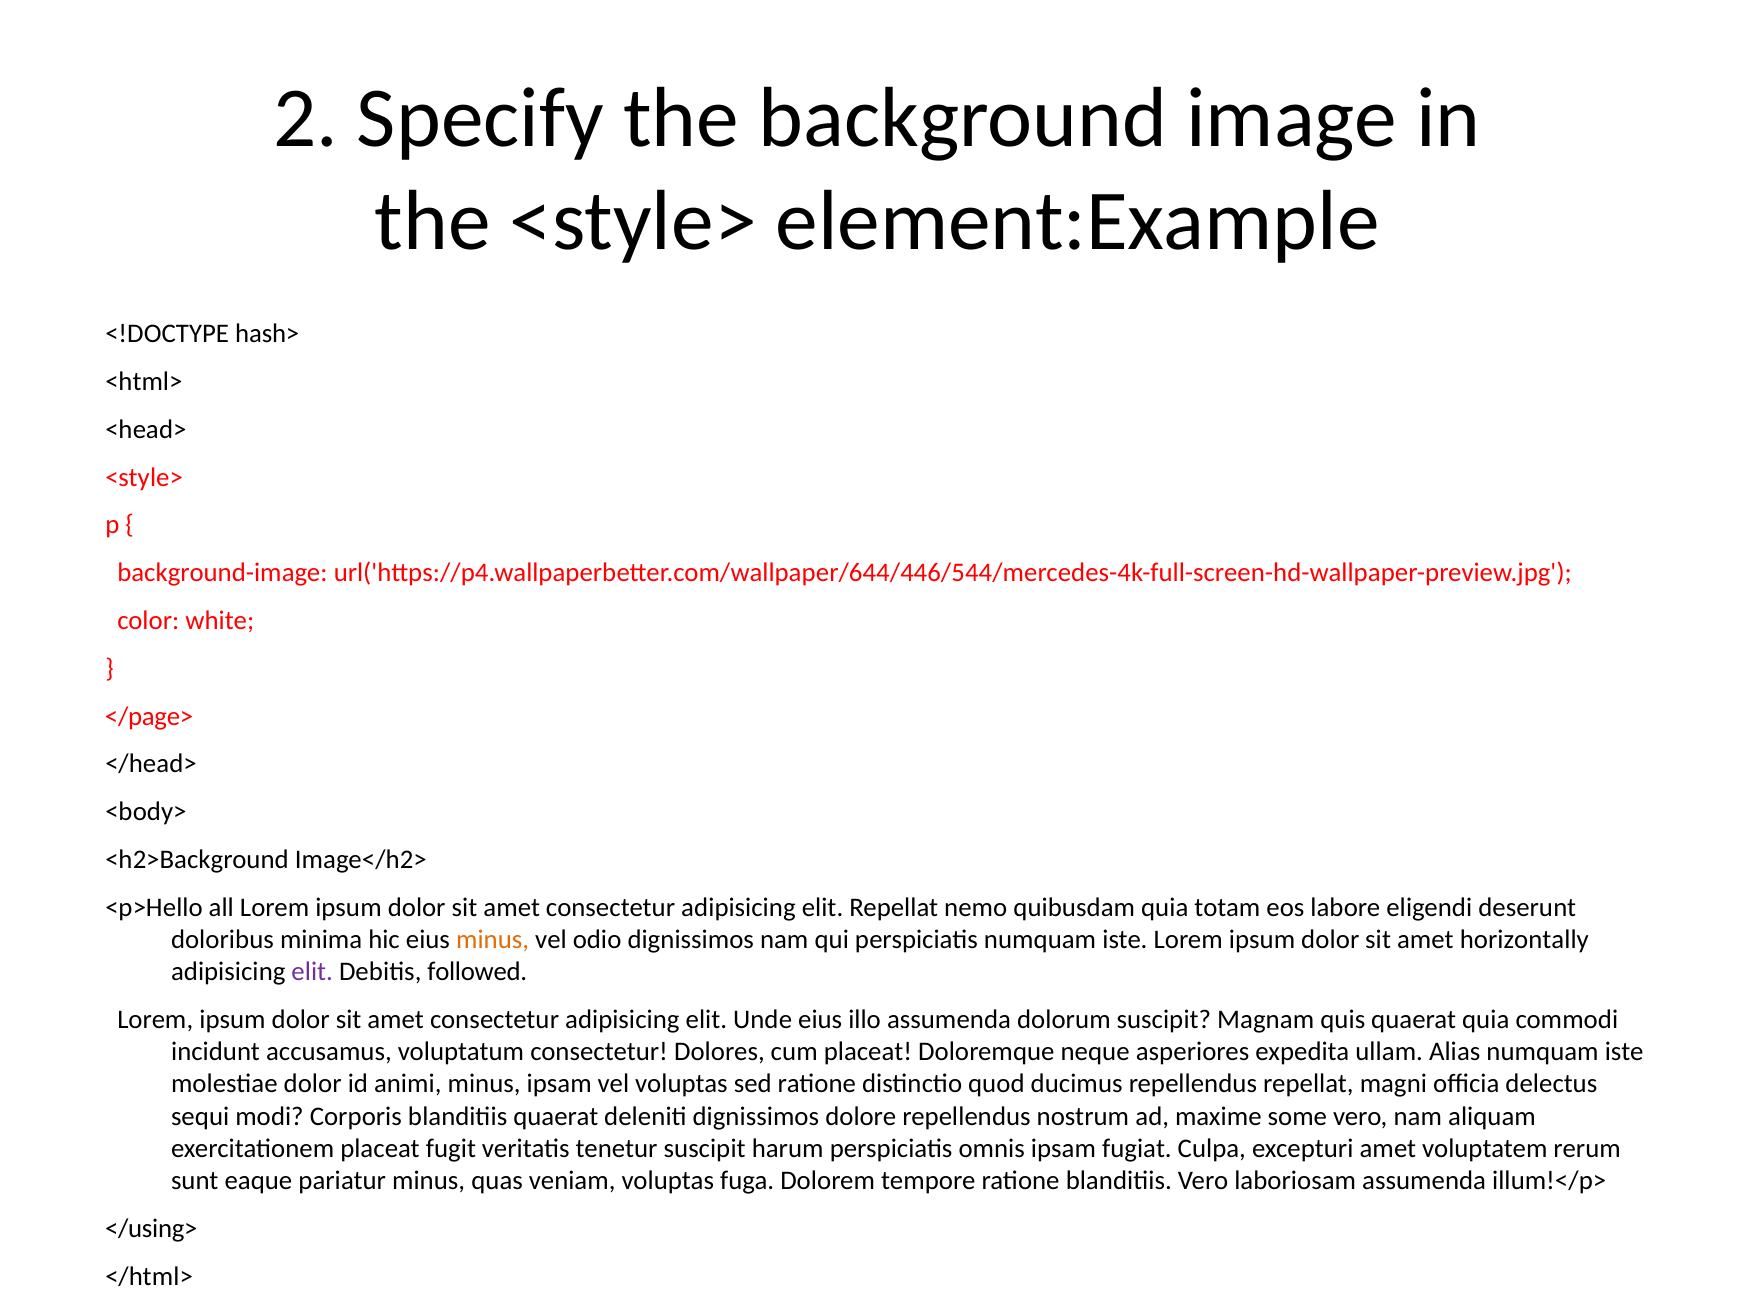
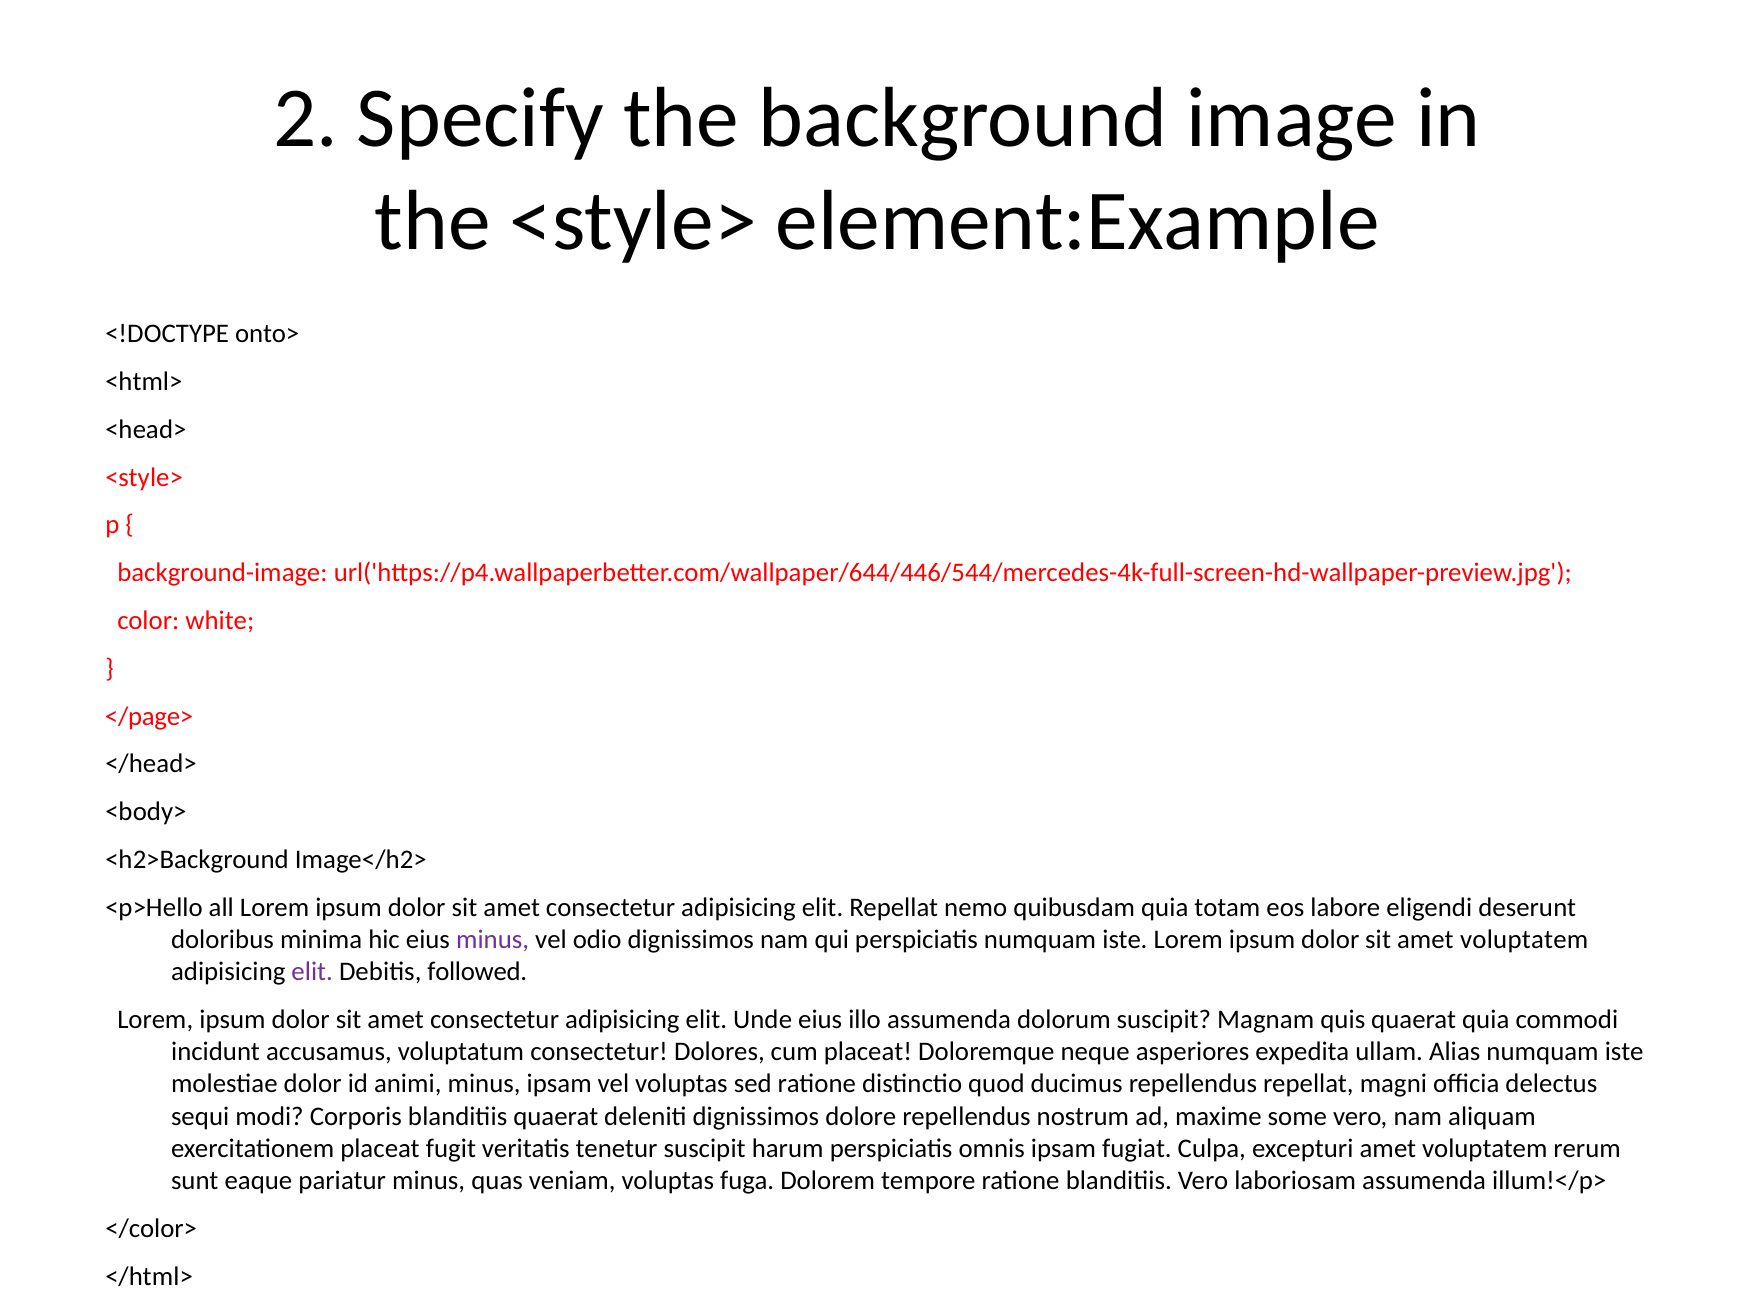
hash>: hash> -> onto> (267, 334)
minus colour: orange -> purple (493, 940)
sit amet horizontally: horizontally -> voluptatem (1524, 940)
</using>: </using> -> </color> (151, 1229)
